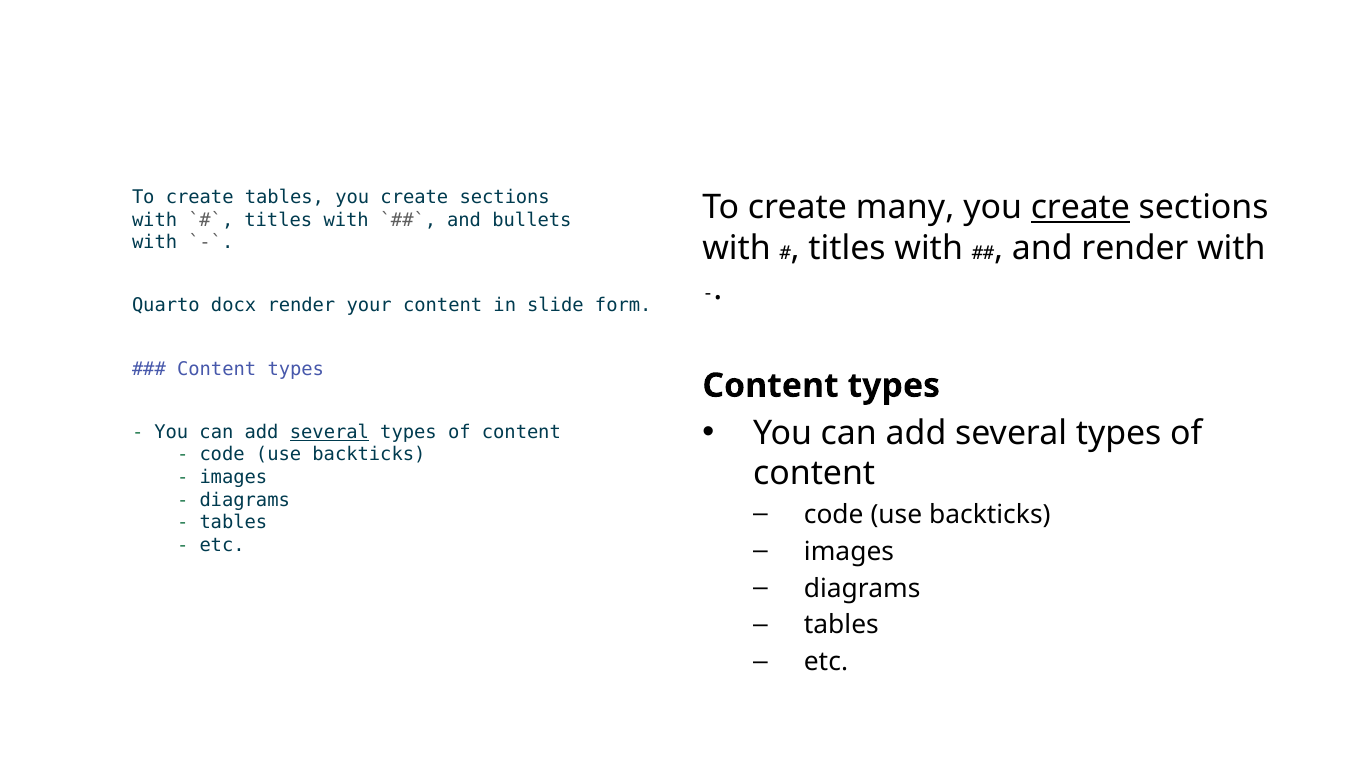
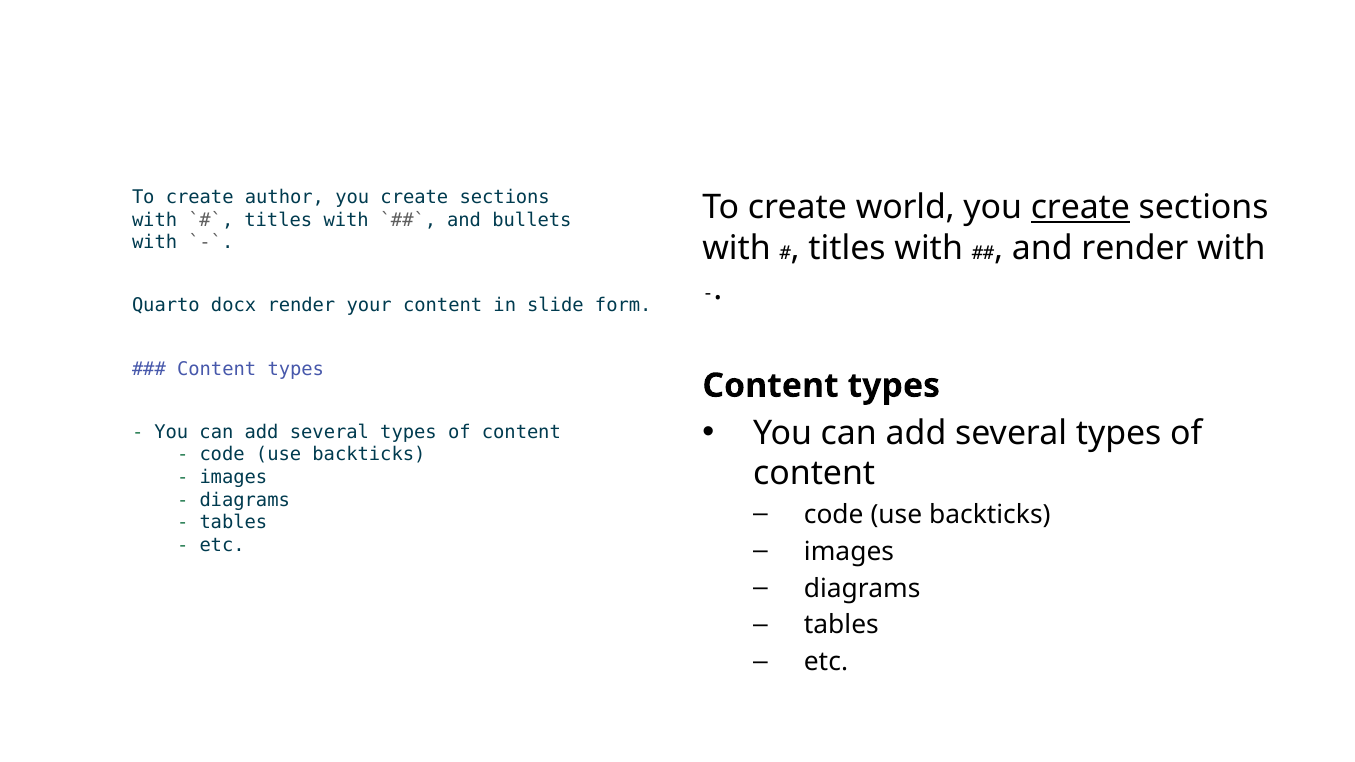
create tables: tables -> author (284, 197)
many: many -> world (905, 207)
several underline: present -> none (329, 432)
